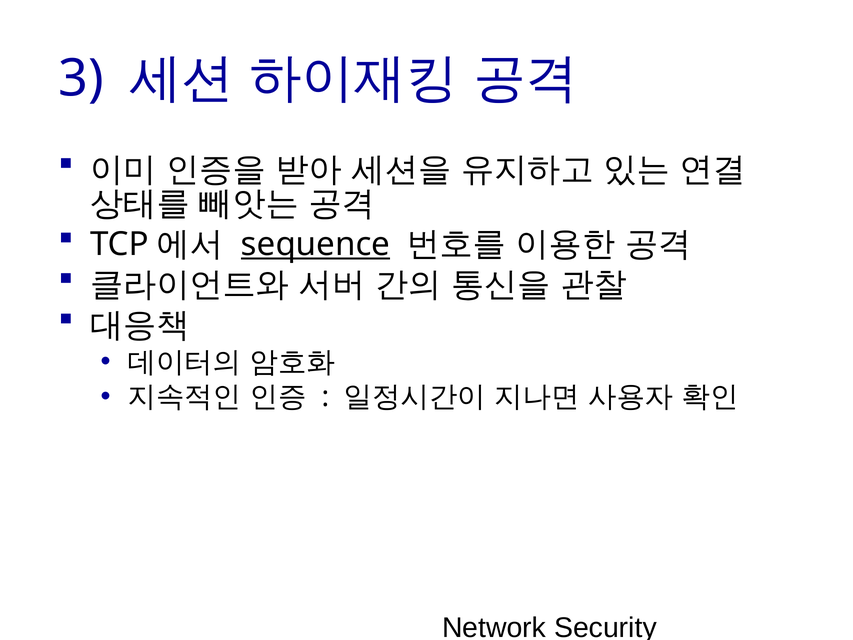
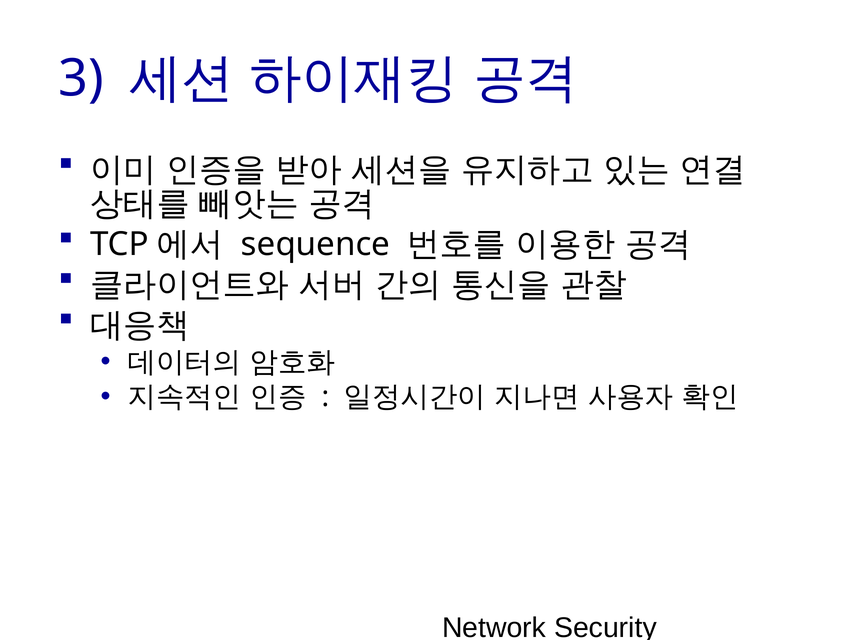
sequence underline: present -> none (316, 244)
